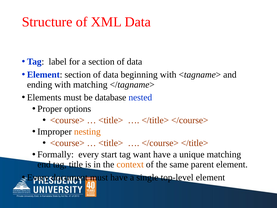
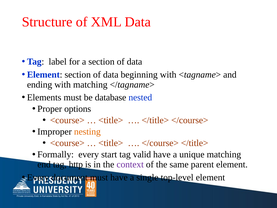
want: want -> valid (142, 154)
title: title -> http (76, 164)
context colour: orange -> purple (130, 164)
